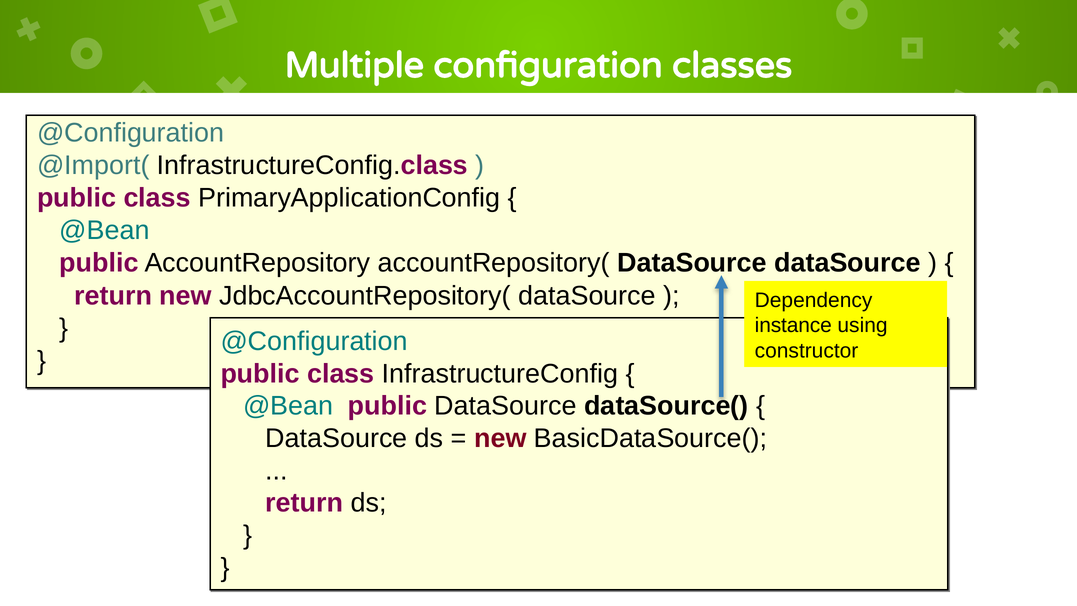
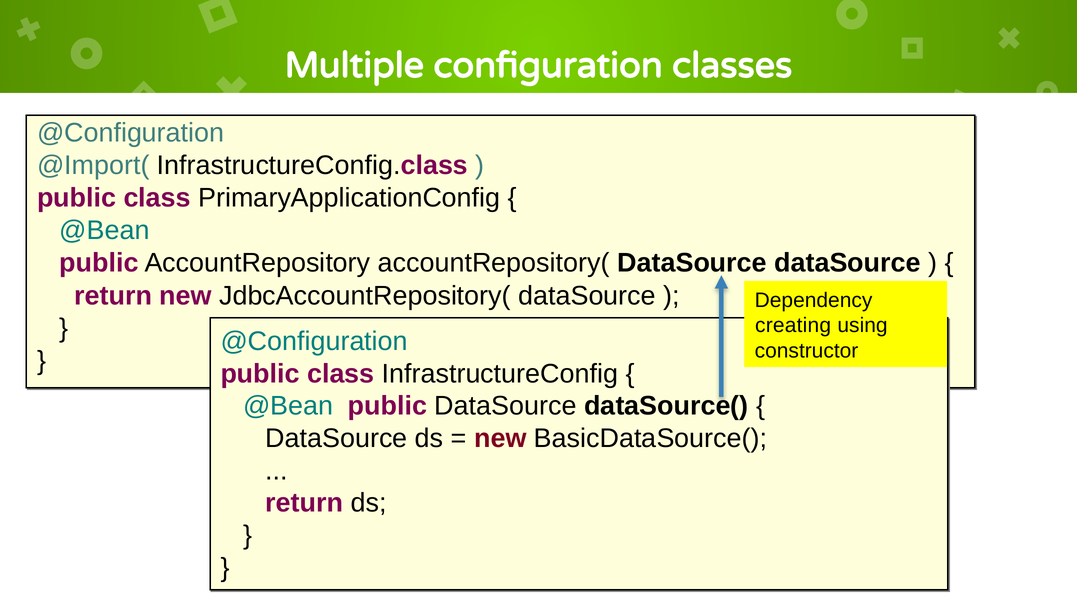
instance: instance -> creating (793, 325)
